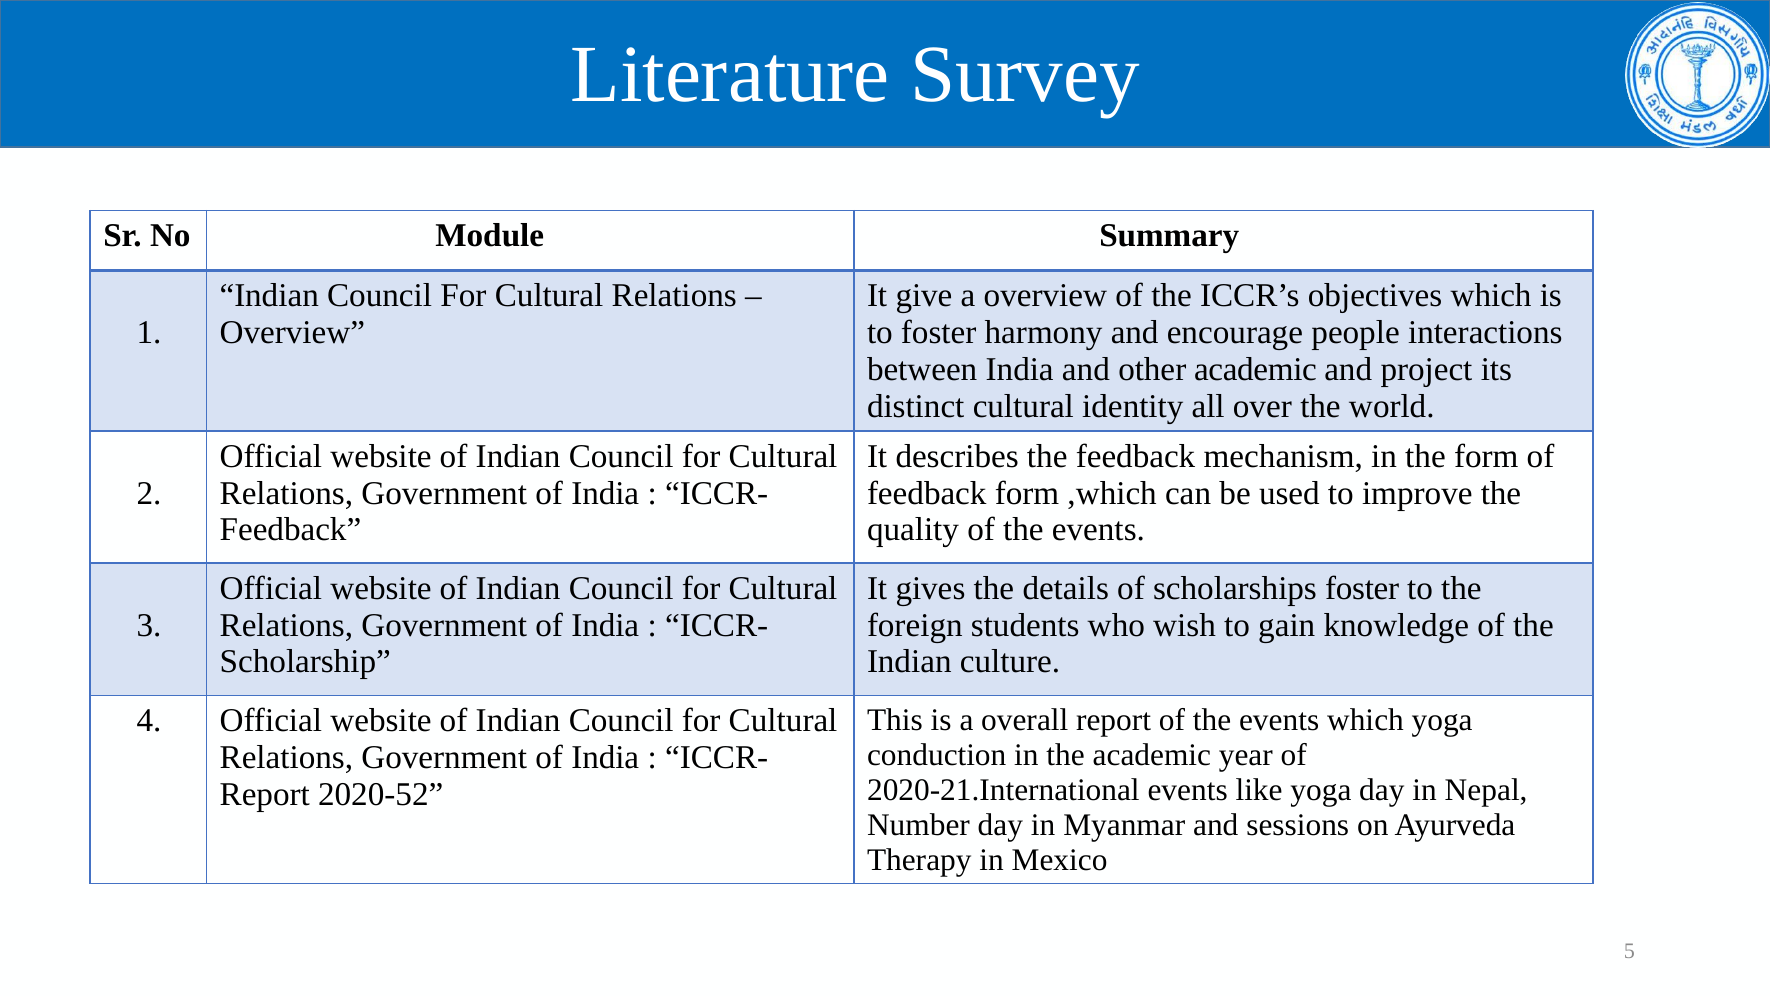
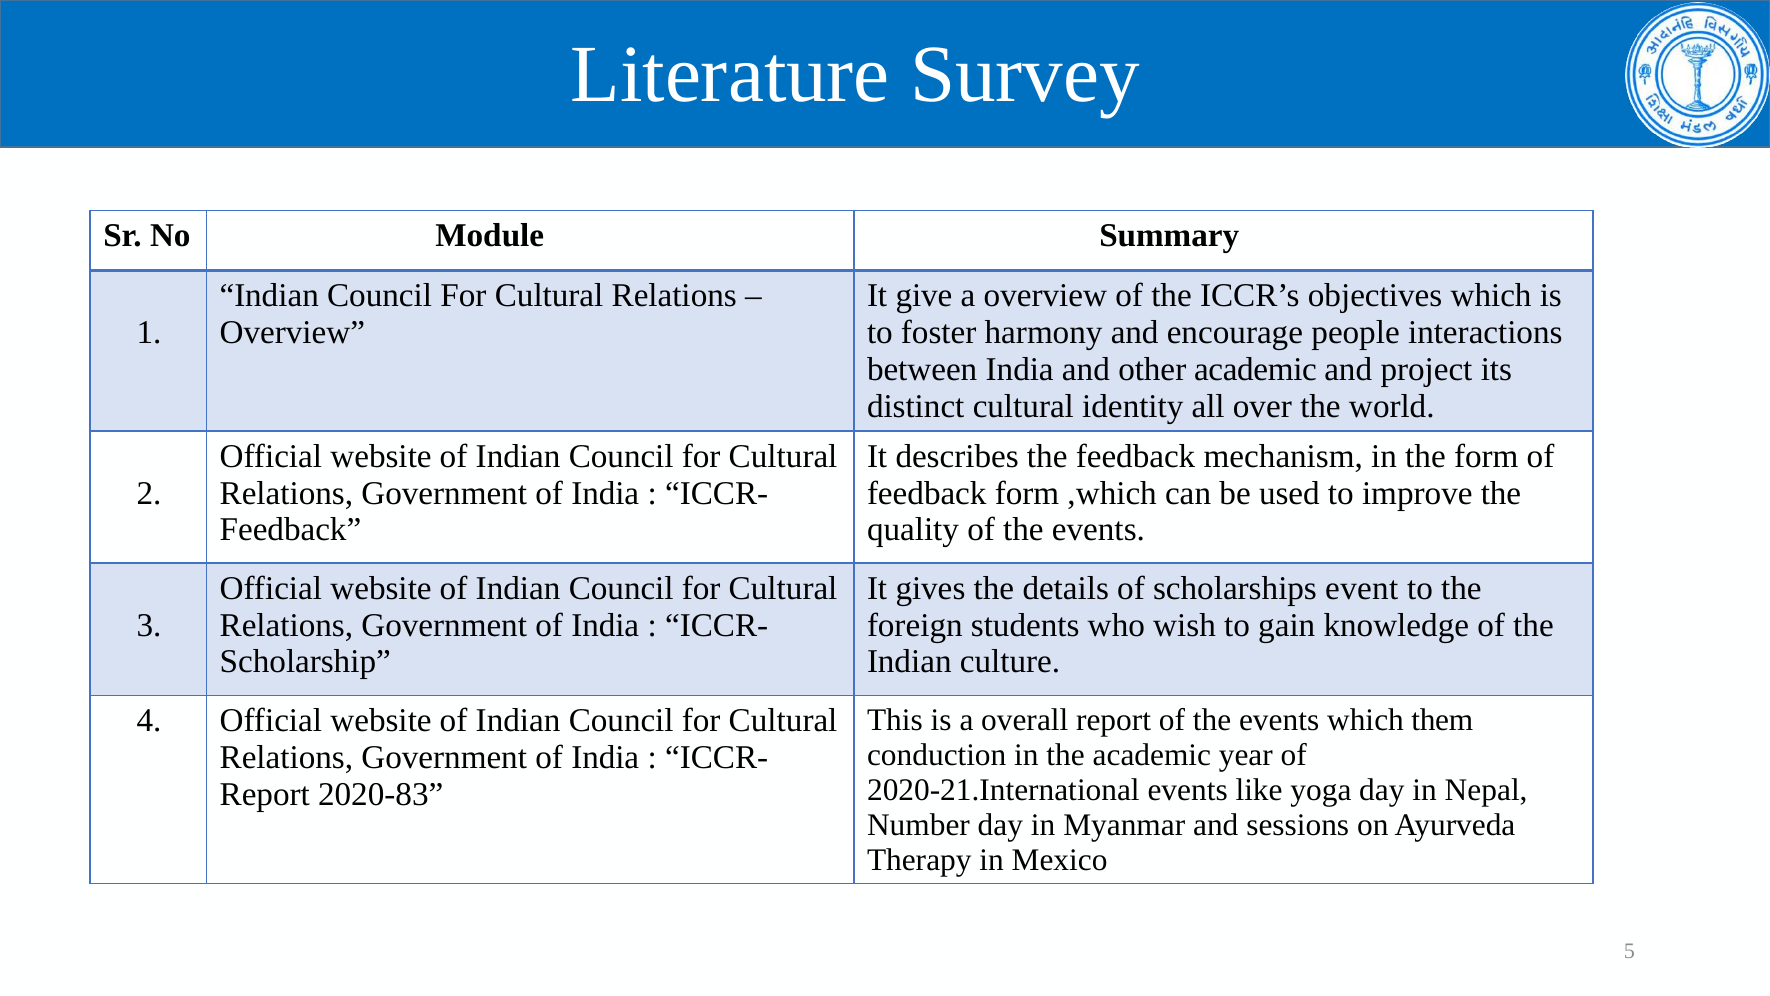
scholarships foster: foster -> event (1362, 588)
which yoga: yoga -> them (1442, 720)
2020-52: 2020-52 -> 2020-83 (381, 794)
